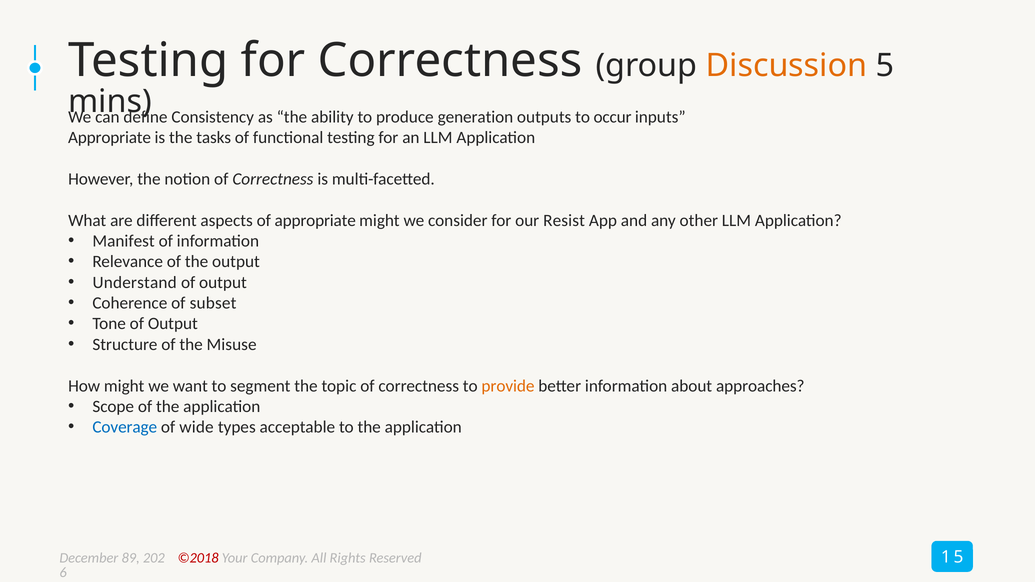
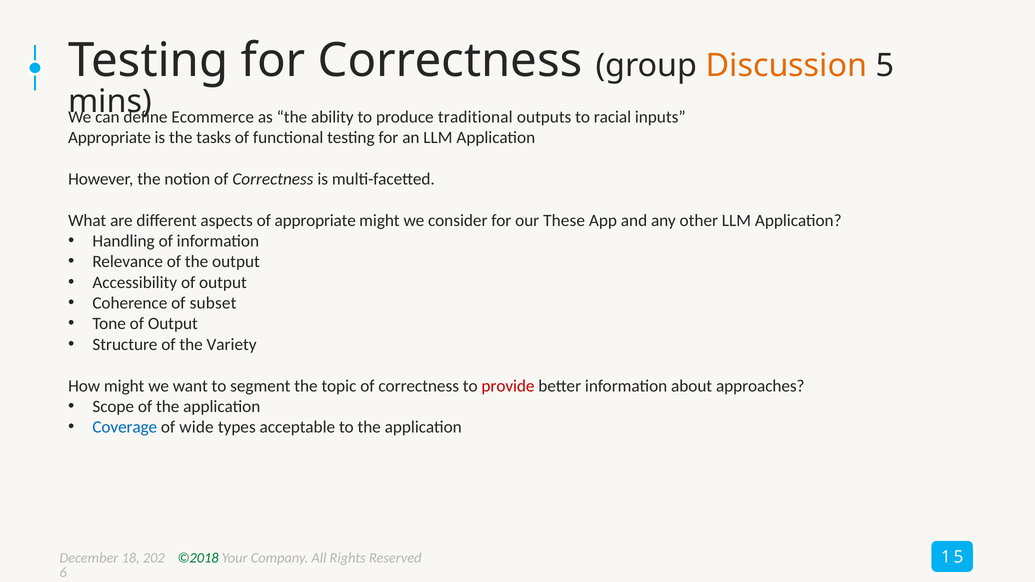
Consistency: Consistency -> Ecommerce (213, 117)
generation: generation -> traditional (475, 117)
occur: occur -> racial (612, 117)
Resist: Resist -> These (564, 220)
Manifest: Manifest -> Handling (124, 241)
Understand: Understand -> Accessibility (135, 283)
Misuse: Misuse -> Variety (232, 345)
provide colour: orange -> red (508, 386)
89: 89 -> 18 (131, 558)
©2018 colour: red -> green (198, 558)
